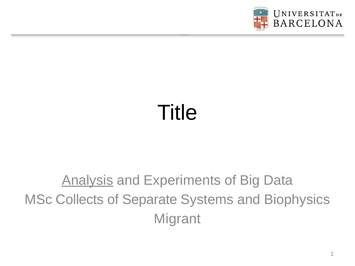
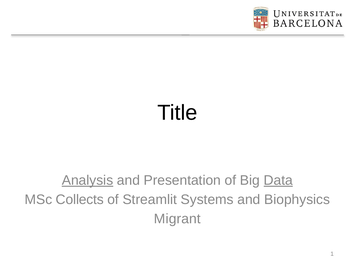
Experiments: Experiments -> Presentation (182, 180)
Data underline: none -> present (278, 180)
Separate: Separate -> Streamlit (150, 200)
